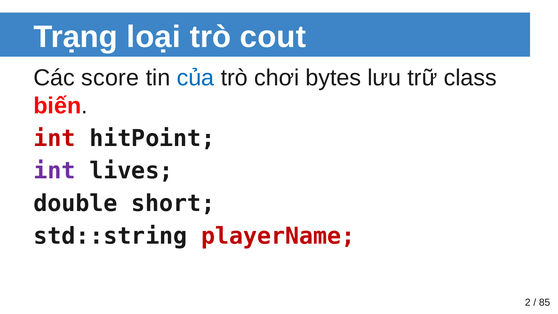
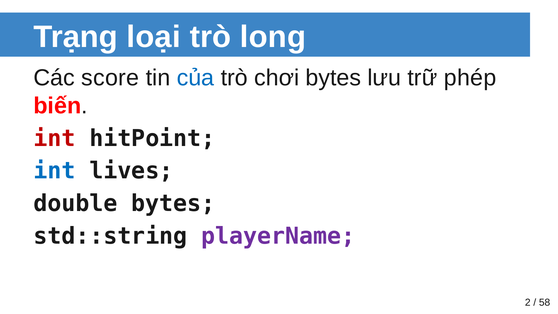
cout: cout -> long (273, 37)
class: class -> phép (470, 78)
int colour: purple -> blue (54, 171)
double short: short -> bytes (173, 203)
playerName colour: red -> purple (278, 236)
85: 85 -> 58 (545, 303)
